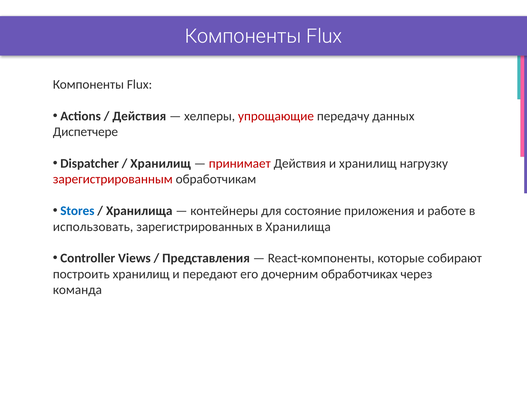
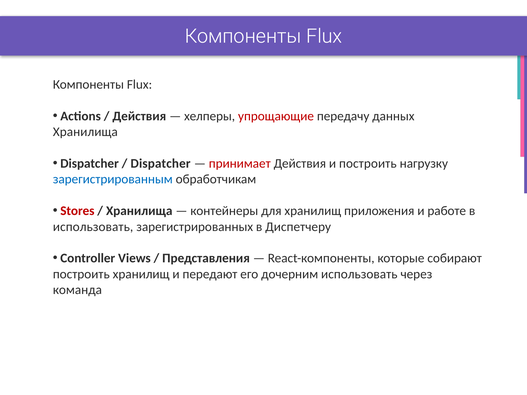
Диспетчере: Диспетчере -> Хранилища (85, 132)
Хранилищ: Хранилищ -> Dispatcher (161, 164)
и хранилищ: хранилищ -> построить (368, 164)
зарегистрированным colour: red -> blue (113, 179)
Stores colour: blue -> red (77, 211)
для состояние: состояние -> хранилищ (313, 211)
в Хранилища: Хранилища -> Диспетчеру (298, 227)
дочерним обработчиках: обработчиках -> использовать (359, 274)
